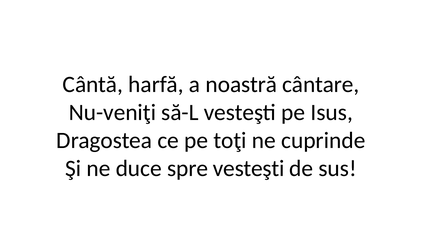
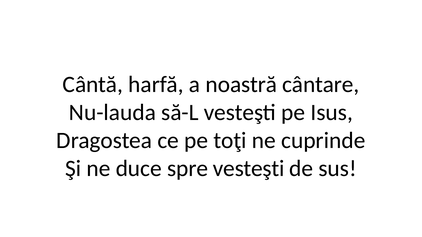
Nu-veniţi: Nu-veniţi -> Nu-lauda (112, 113)
